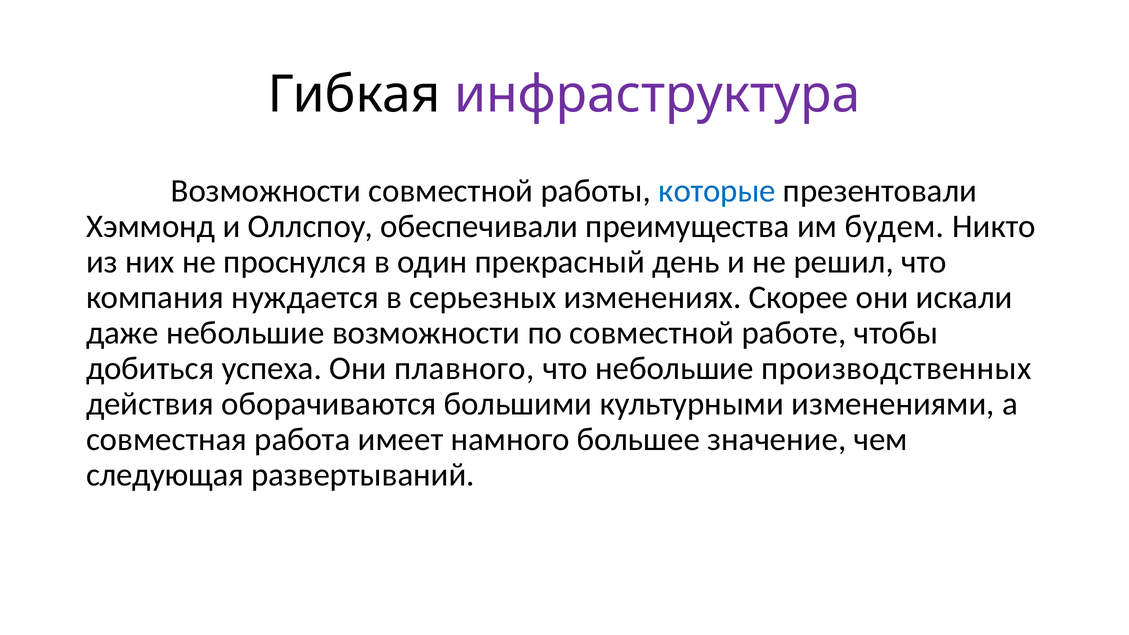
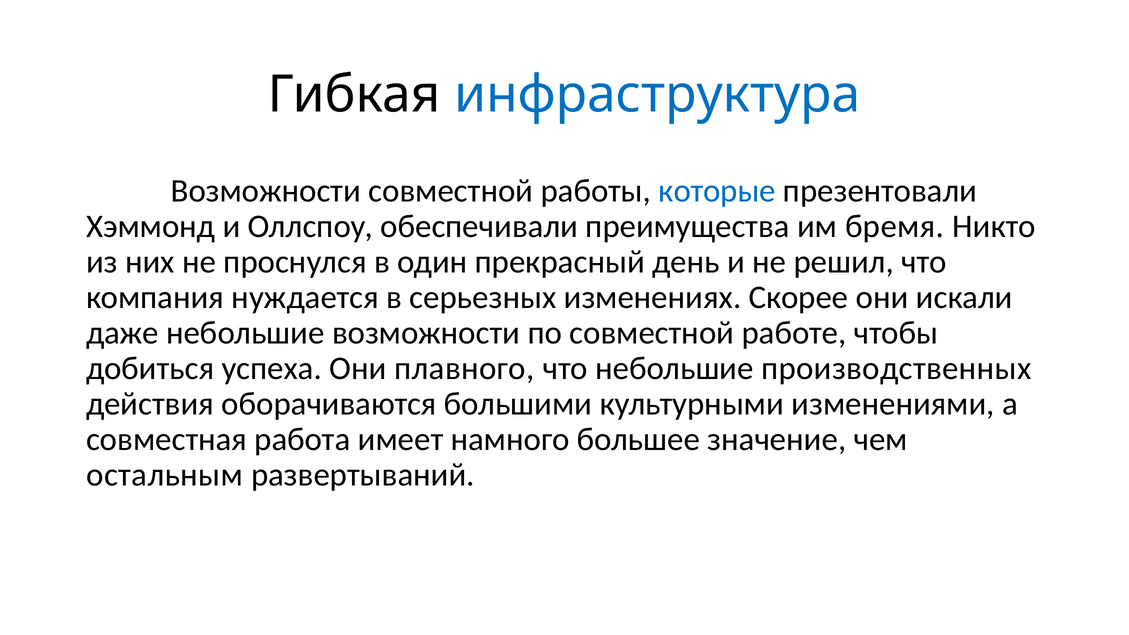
инфраструктура colour: purple -> blue (657, 95)
будем: будем -> бремя (895, 226)
следующая: следующая -> остальным (165, 475)
